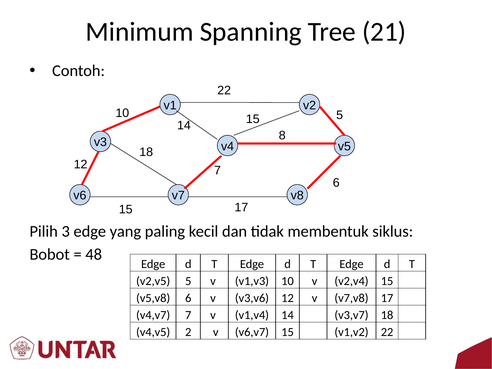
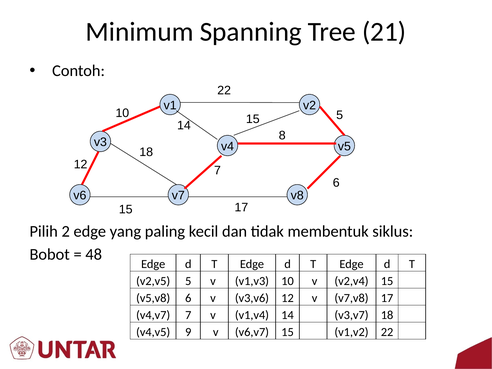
3: 3 -> 2 (66, 232)
2: 2 -> 9 (188, 332)
